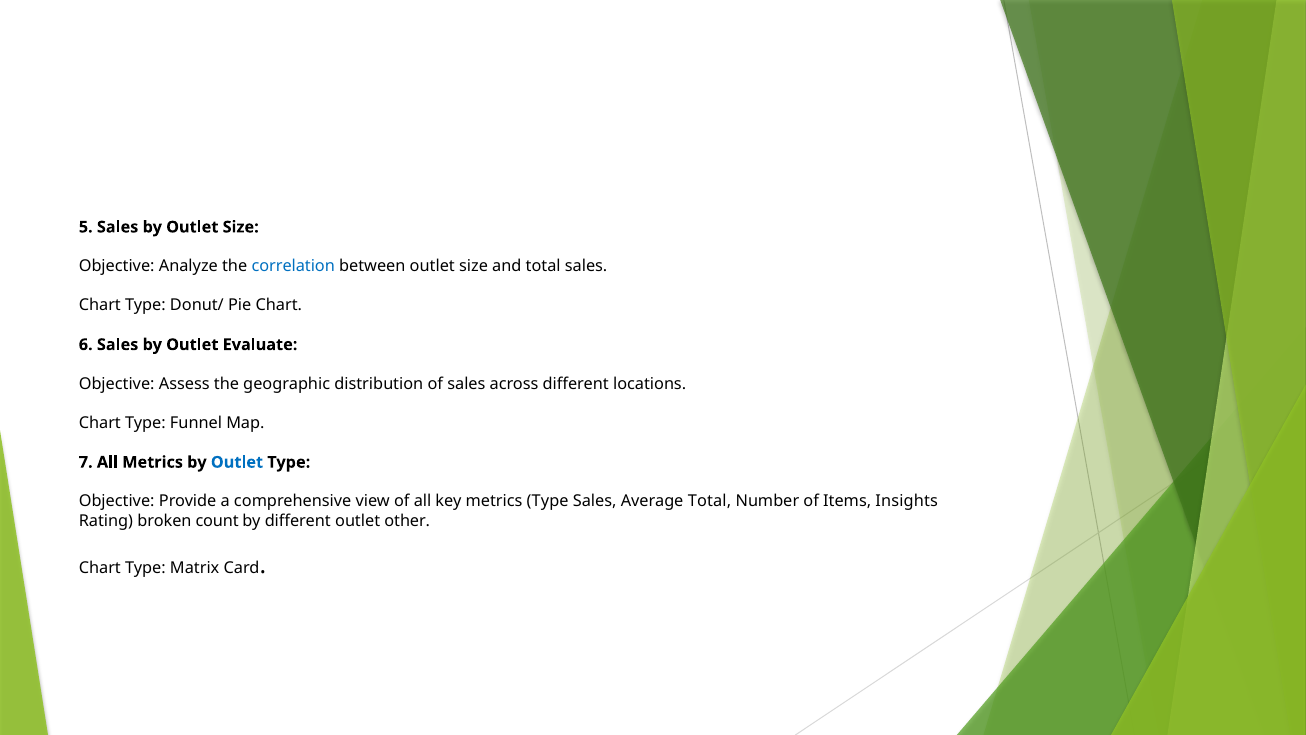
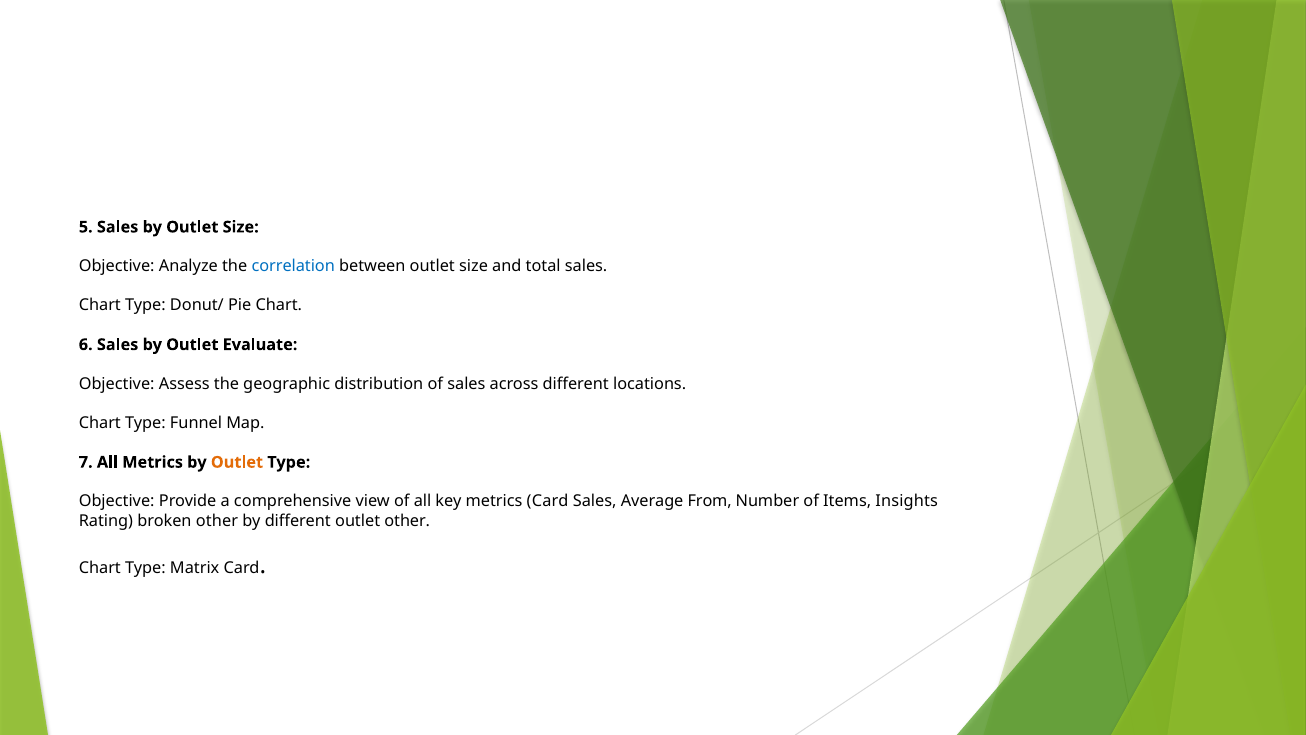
Outlet colour: blue -> orange (237, 462)
metrics Type: Type -> Card (548, 501)
Average Total: Total -> From (710, 501)
broken count: count -> other (217, 521)
